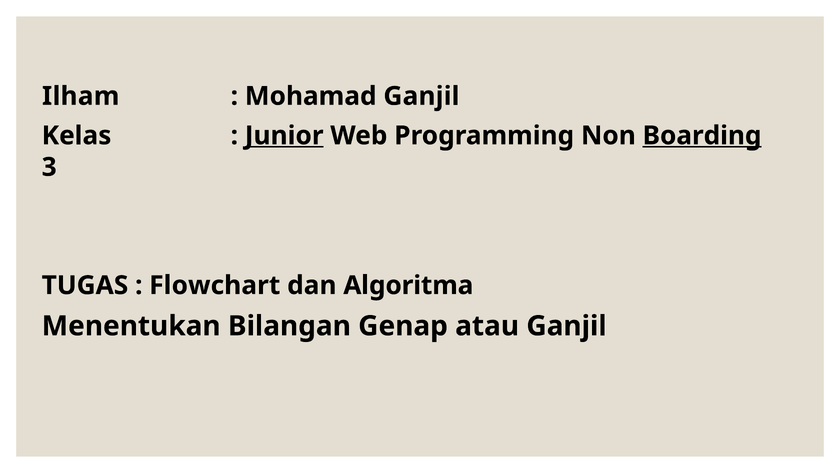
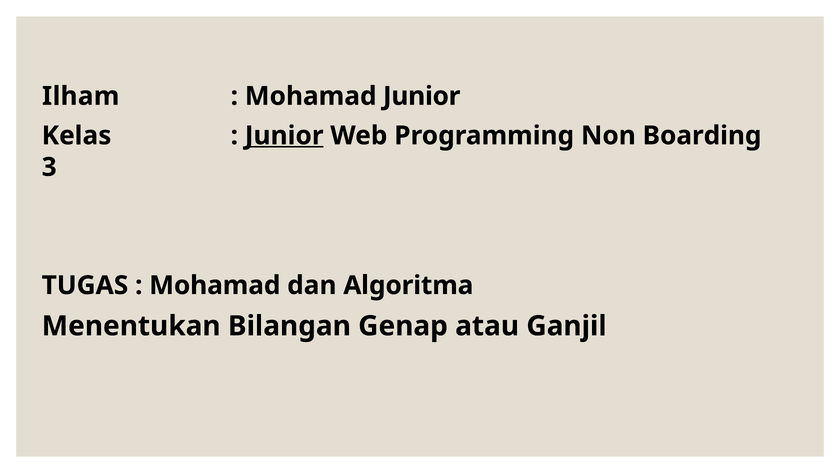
Mohamad Ganjil: Ganjil -> Junior (422, 96)
Boarding underline: present -> none (702, 135)
Flowchart: Flowchart -> Mohamad (215, 285)
